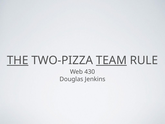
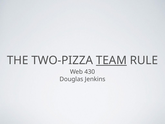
THE underline: present -> none (18, 60)
